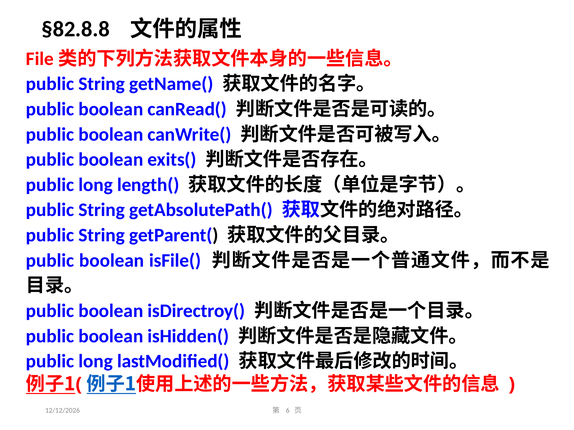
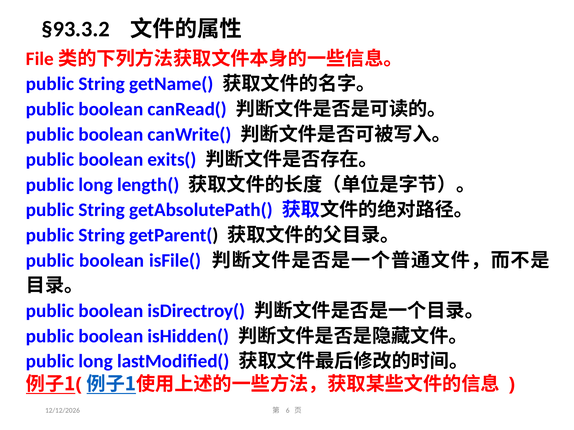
§82.8.8: §82.8.8 -> §93.3.2 (76, 29)
